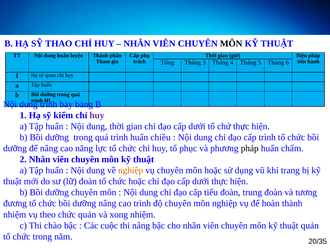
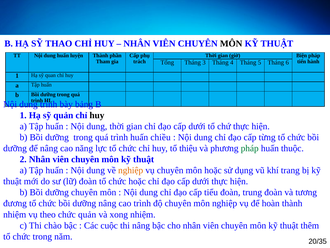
sỹ kiểm: kiểm -> quản (63, 115)
huy colour: purple -> black (97, 115)
cấp trình: trình -> từng (267, 137)
phục: phục -> thiệu (188, 148)
pháp colour: black -> green (250, 148)
chấm: chấm -> thuộc (292, 148)
thuật quản: quản -> thêm (310, 225)
